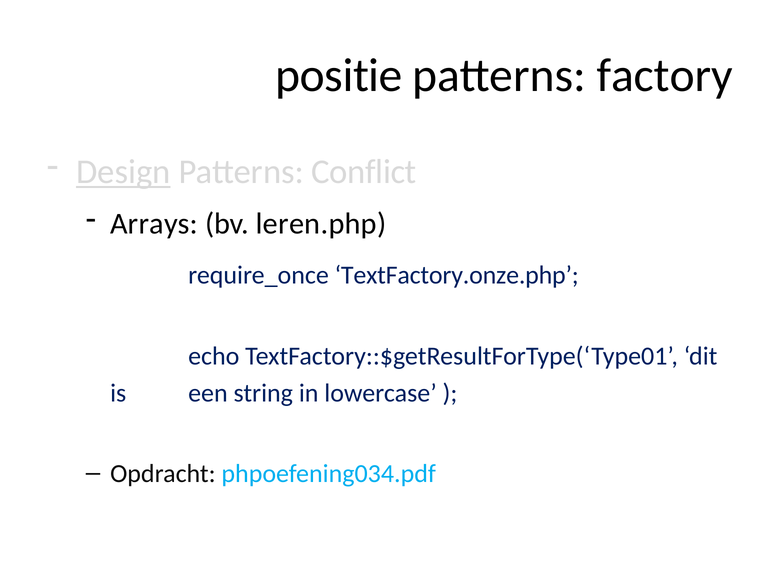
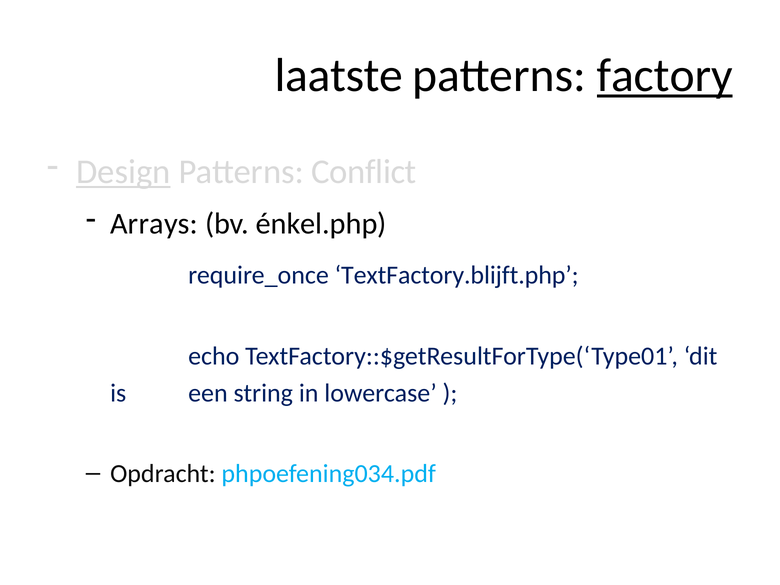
positie: positie -> laatste (339, 76)
factory underline: none -> present (665, 76)
leren.php: leren.php -> énkel.php (321, 224)
TextFactory.onze.php: TextFactory.onze.php -> TextFactory.blijft.php (457, 275)
